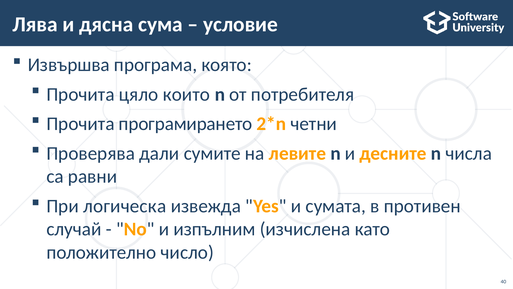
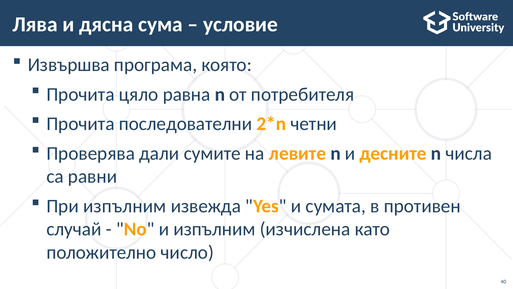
които: които -> равна (187, 94)
програмирането: програмирането -> последователни (186, 124)
При логическа: логическа -> изпълним (125, 206)
